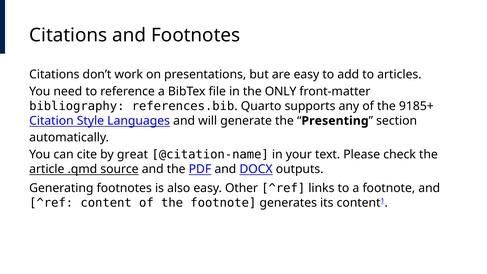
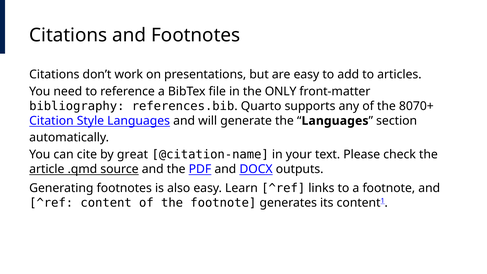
9185+: 9185+ -> 8070+ (416, 106)
Presenting: Presenting -> Languages (335, 121)
Other: Other -> Learn (241, 188)
